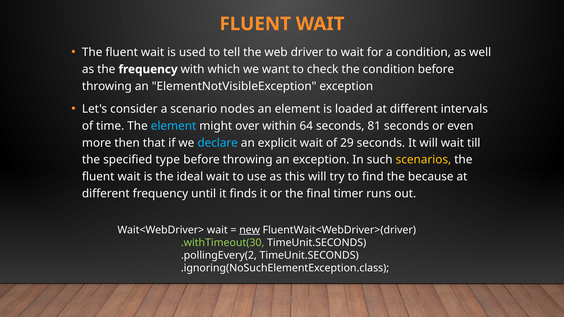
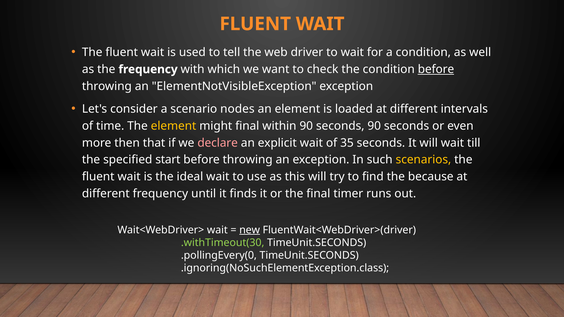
before underline: none -> present (436, 69)
element colour: light blue -> yellow (174, 126)
might over: over -> final (247, 126)
within 64: 64 -> 90 (306, 126)
seconds 81: 81 -> 90 (374, 126)
declare colour: light blue -> pink (218, 143)
29: 29 -> 35 (347, 143)
type: type -> start (168, 160)
.pollingEvery(2: .pollingEvery(2 -> .pollingEvery(0 (219, 255)
